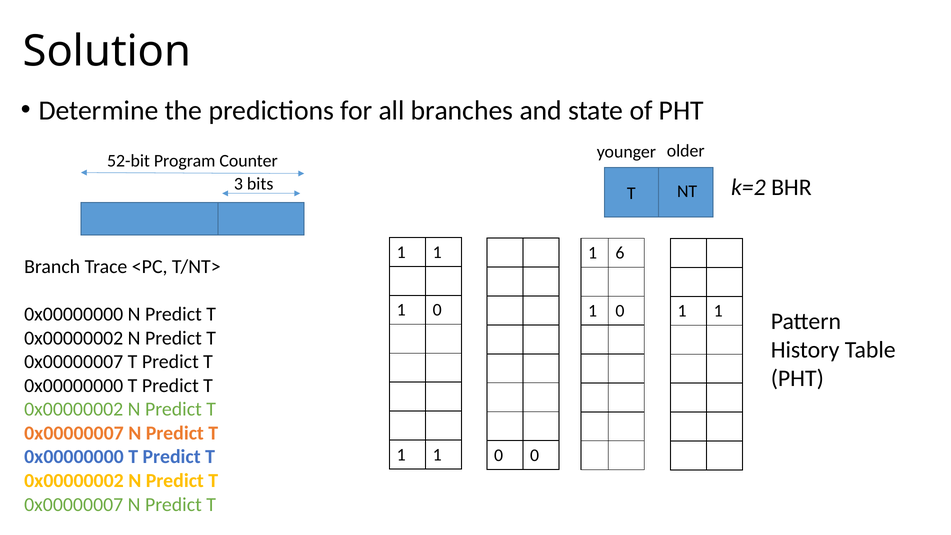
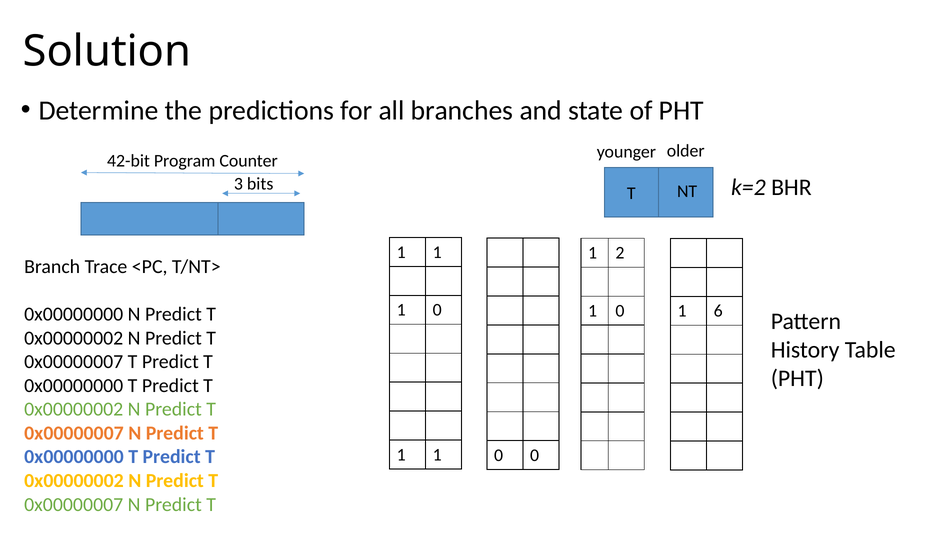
52-bit: 52-bit -> 42-bit (128, 161)
6: 6 -> 2 (620, 253)
1: 1 -> 6 (718, 311)
